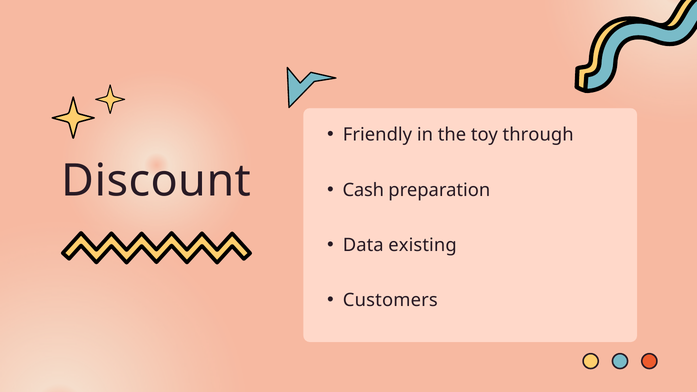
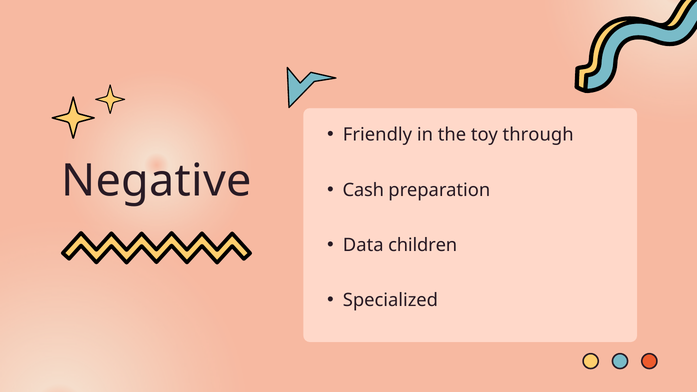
Discount: Discount -> Negative (156, 181)
existing: existing -> children (423, 245)
Customers: Customers -> Specialized (390, 300)
